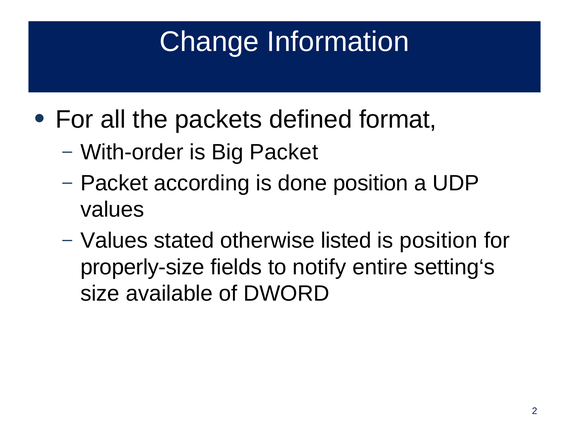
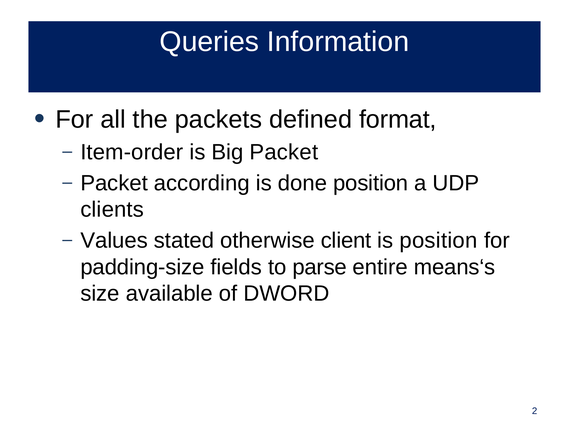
Change: Change -> Queries (209, 42)
With-order: With-order -> Item-order (132, 152)
values: values -> clients (112, 209)
listed: listed -> client (346, 240)
properly-size: properly-size -> padding-size (142, 267)
notify: notify -> parse (320, 267)
setting‘s: setting‘s -> means‘s (455, 267)
